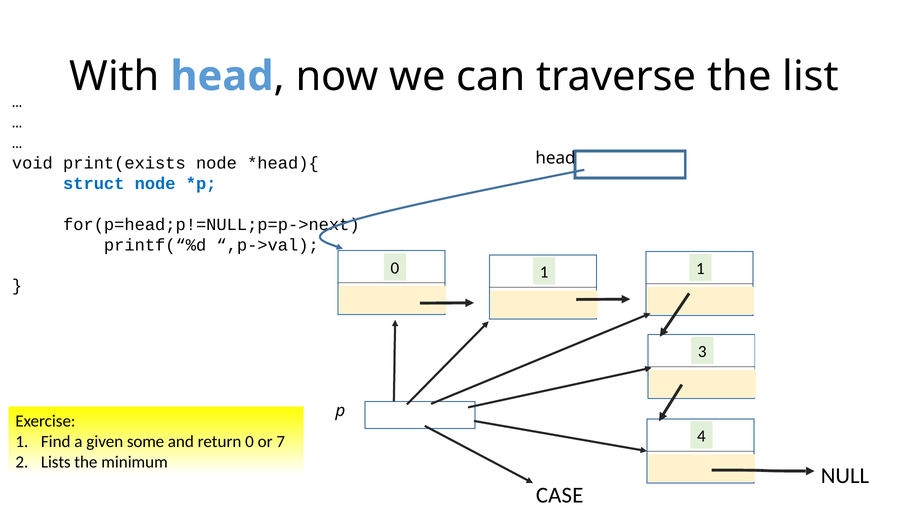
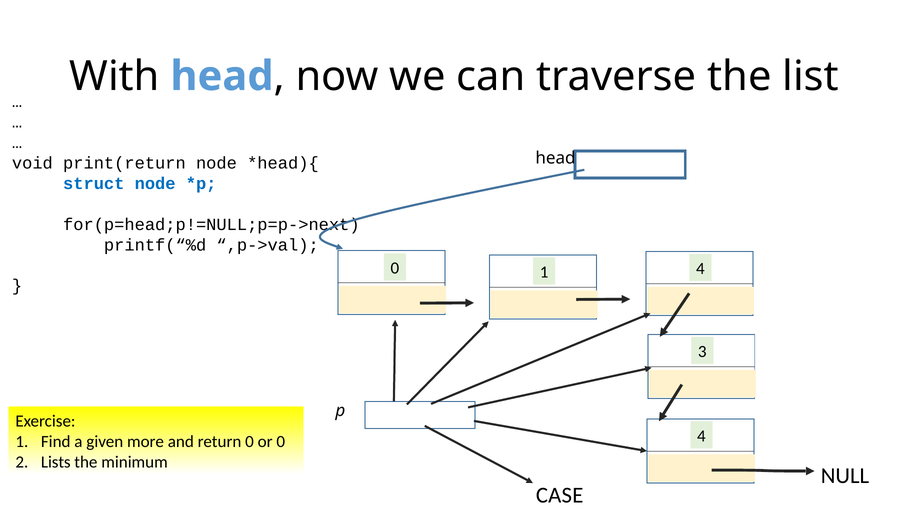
print(exists: print(exists -> print(return (124, 163)
1 1: 1 -> 4 (700, 269)
some: some -> more (146, 442)
or 7: 7 -> 0 (281, 442)
